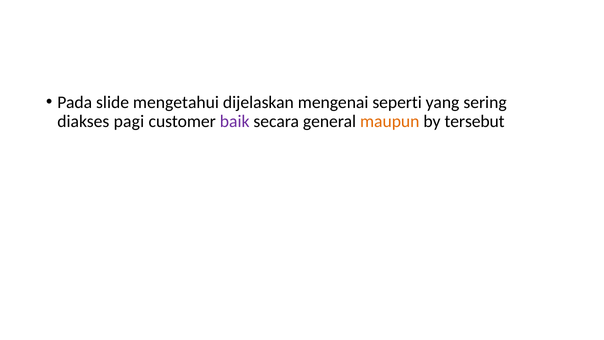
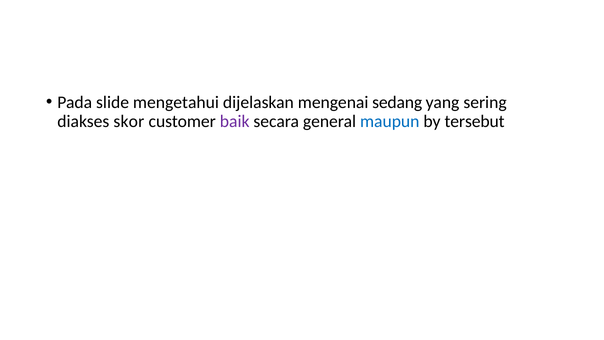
seperti: seperti -> sedang (397, 102)
pagi: pagi -> skor (129, 121)
maupun colour: orange -> blue (390, 121)
